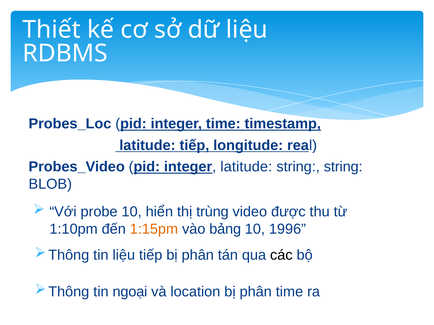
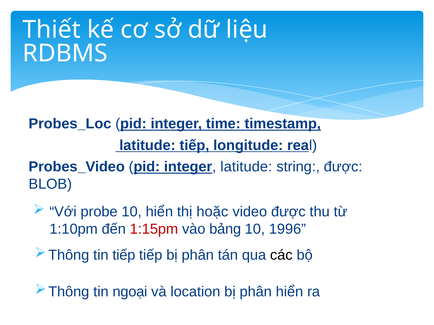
string string: string -> được (343, 167)
trùng: trùng -> hoặc (212, 212)
1:15pm colour: orange -> red (154, 229)
tin liệu: liệu -> tiếp (124, 256)
phân time: time -> hiển (289, 292)
